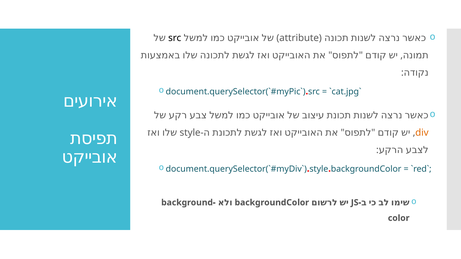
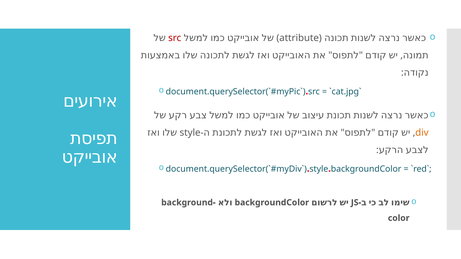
src colour: black -> red (175, 38)
